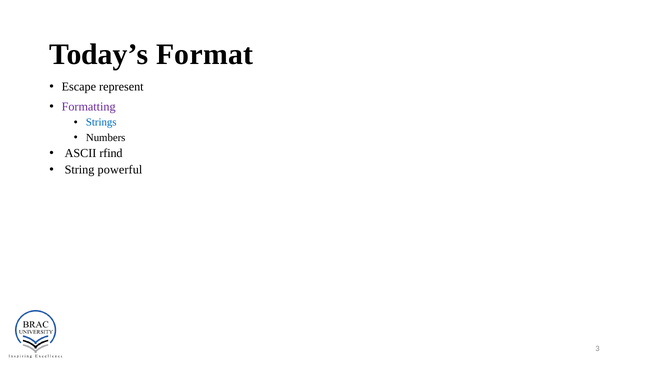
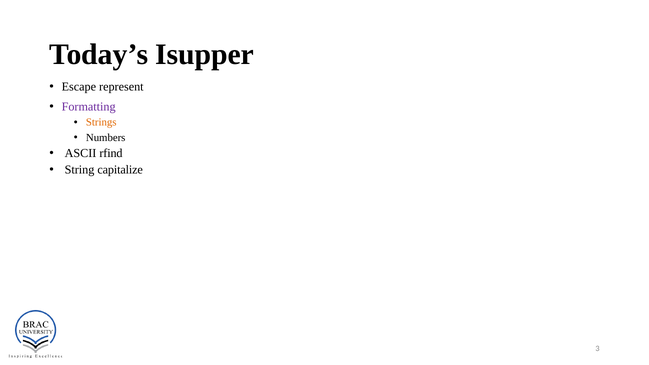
Format: Format -> Isupper (205, 55)
Strings colour: blue -> orange (101, 122)
powerful: powerful -> capitalize (120, 170)
